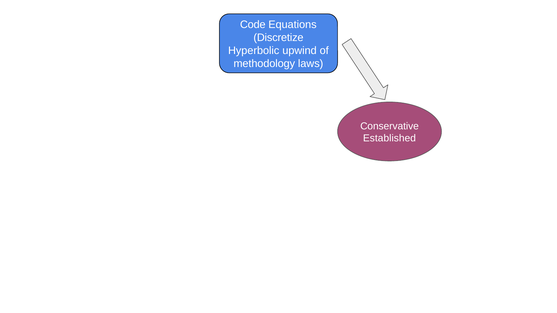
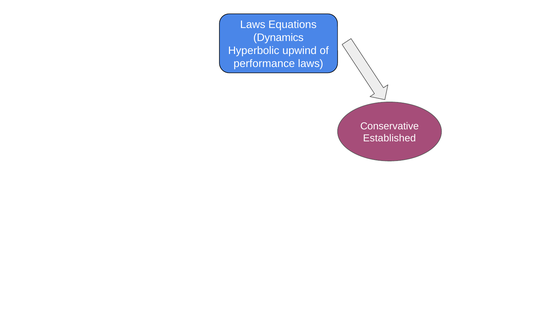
Code: Code -> Laws (253, 25)
Discretize: Discretize -> Dynamics (278, 38)
methodology: methodology -> performance (264, 64)
